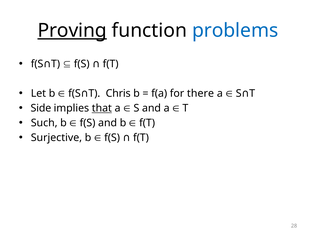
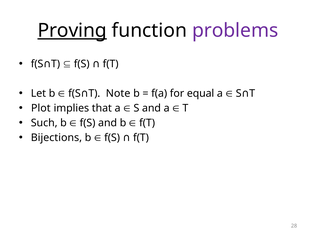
problems colour: blue -> purple (235, 31)
Chris: Chris -> Note (118, 93)
there: there -> equal (201, 93)
Side: Side -> Plot (41, 108)
that underline: present -> none (102, 108)
Surjective: Surjective -> Bijections (56, 138)
